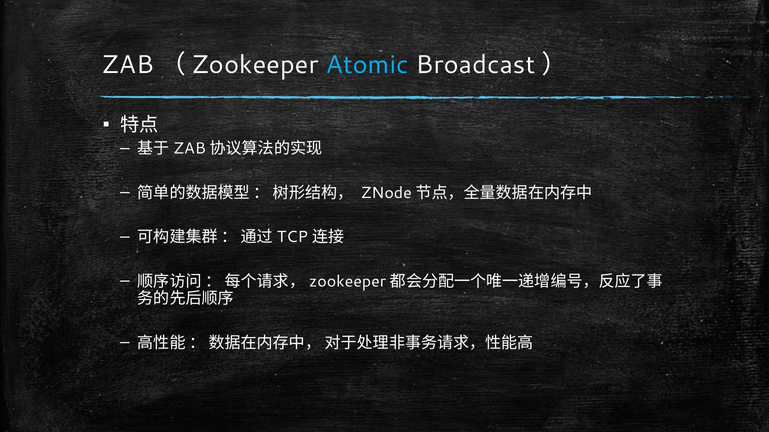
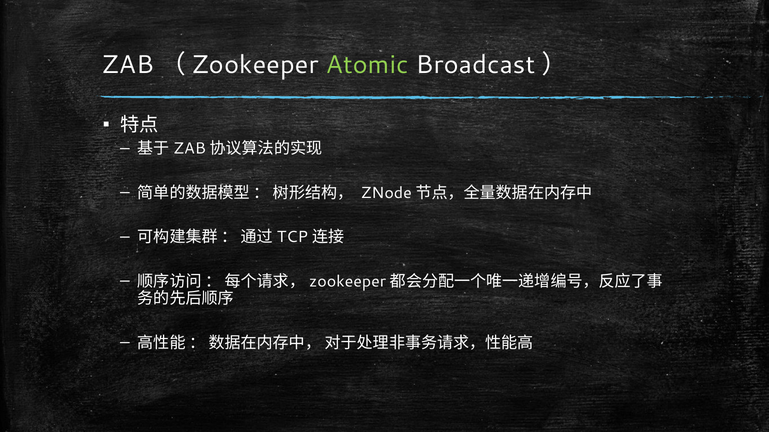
Atomic colour: light blue -> light green (367, 65)
